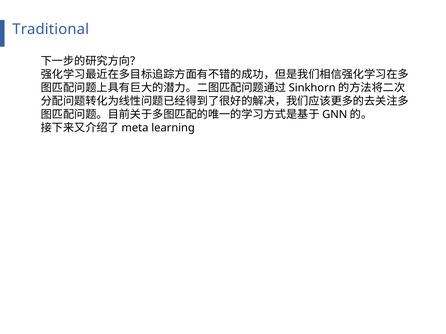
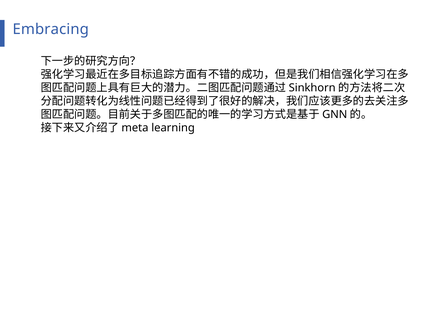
Traditional: Traditional -> Embracing (51, 29)
